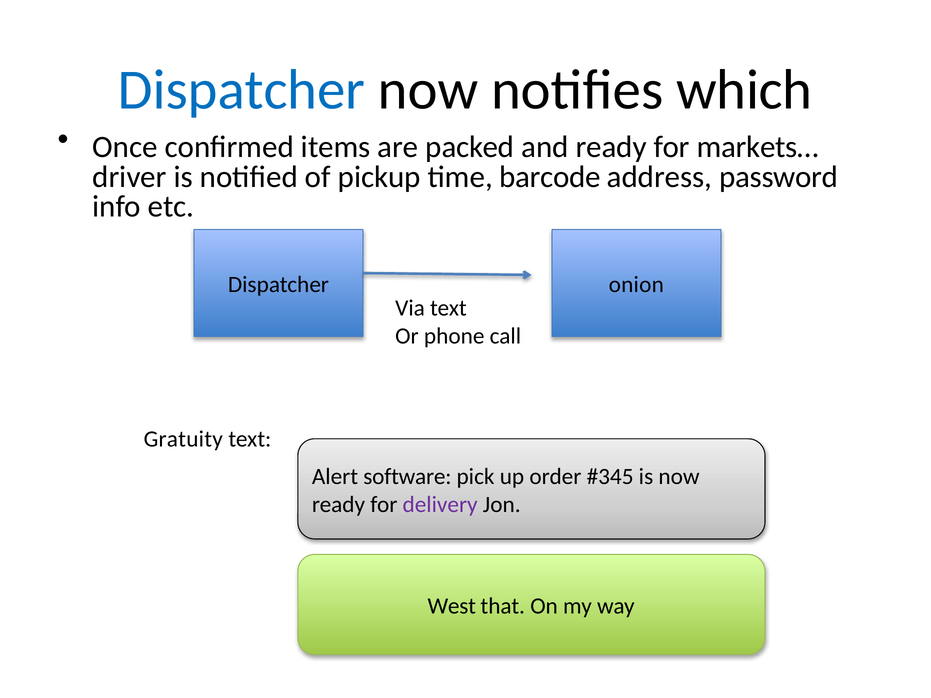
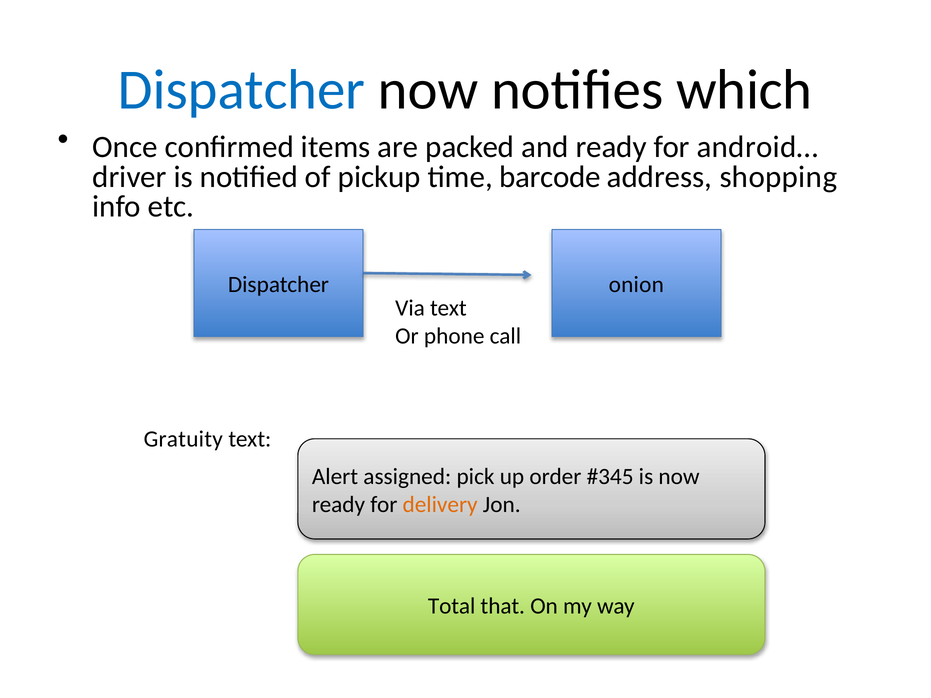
markets…: markets… -> android… (757, 147)
password: password -> shopping (778, 177)
software: software -> assigned (407, 477)
delivery colour: purple -> orange (440, 505)
West: West -> Total (452, 606)
